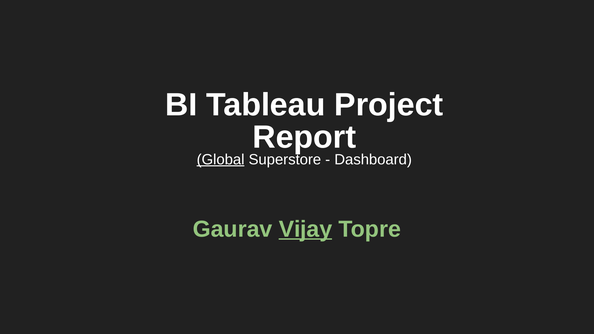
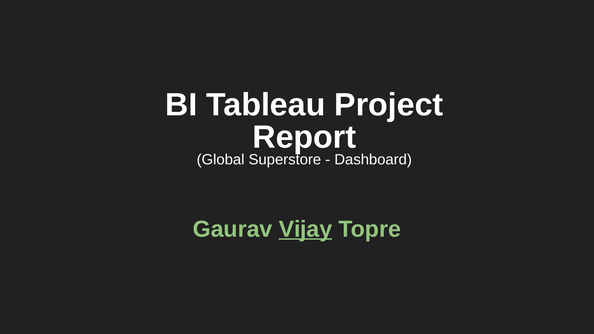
Global underline: present -> none (221, 160)
